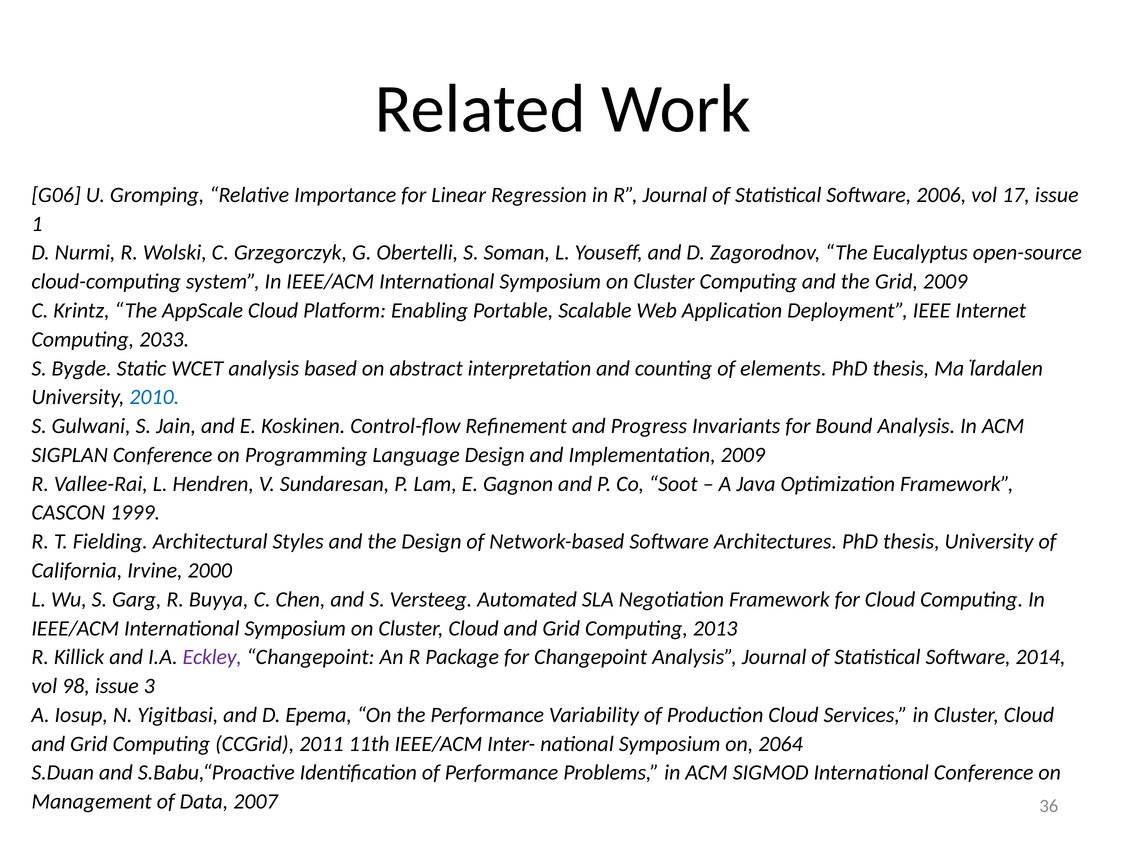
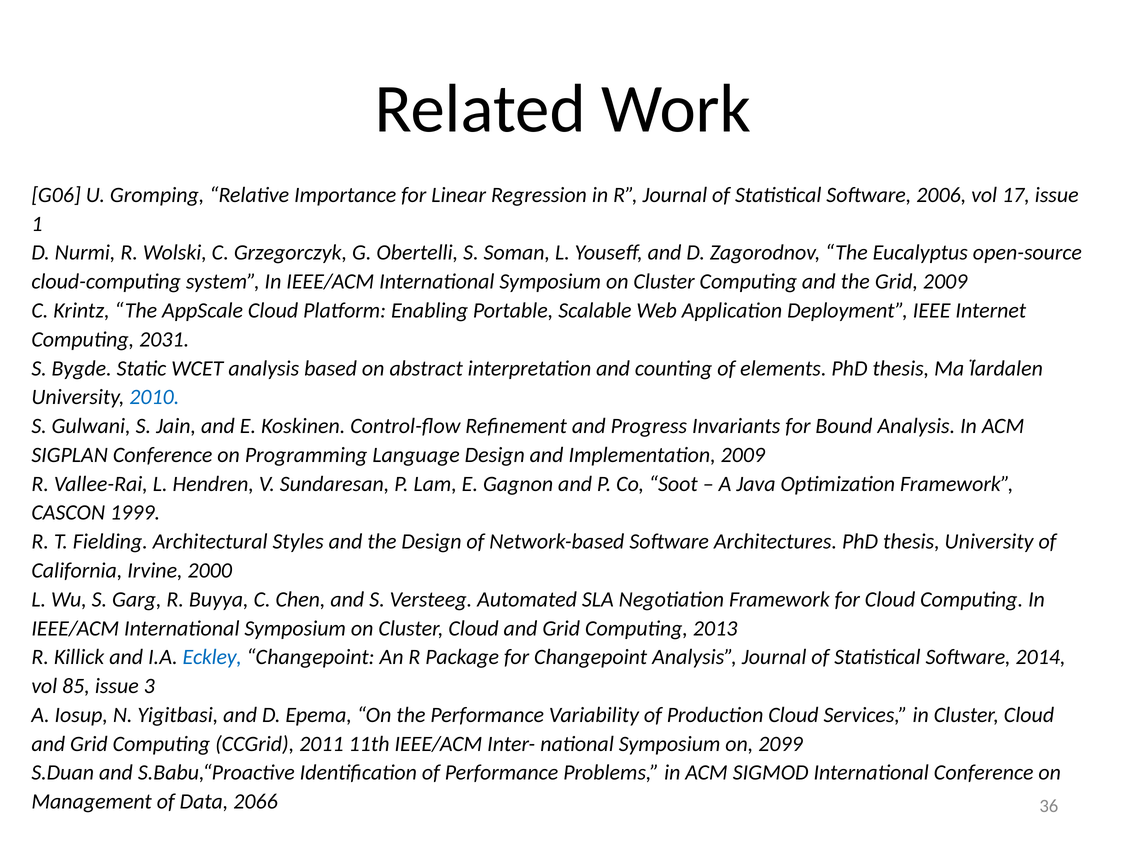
2033: 2033 -> 2031 (164, 340)
Eckley colour: purple -> blue (212, 658)
98: 98 -> 85 (76, 686)
2064: 2064 -> 2099 (781, 744)
2007: 2007 -> 2066 (256, 802)
